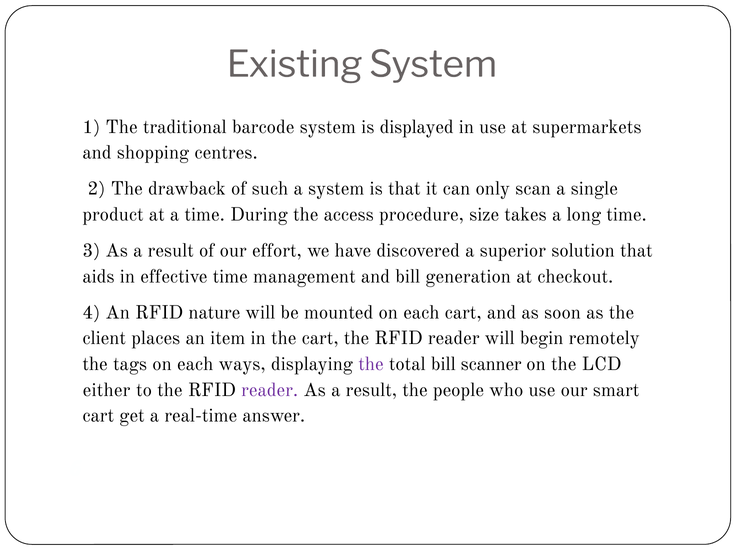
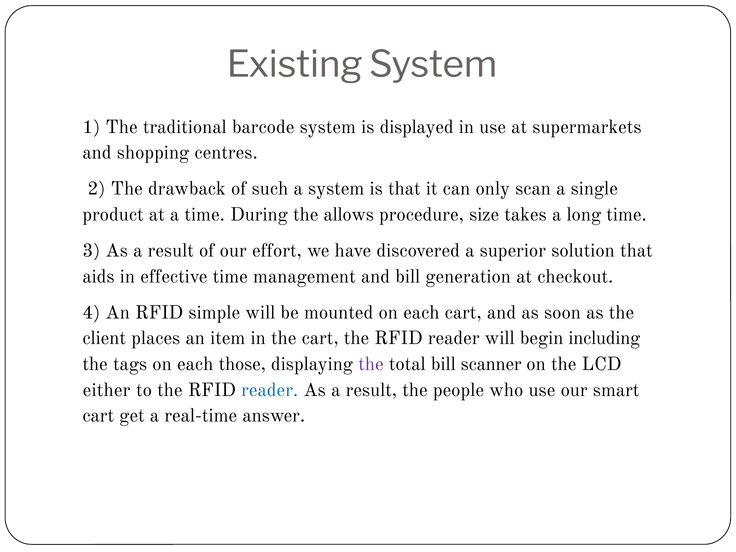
access: access -> allows (349, 215)
nature: nature -> simple (214, 312)
remotely: remotely -> including (604, 338)
ways: ways -> those (242, 364)
reader colour: purple -> blue (270, 390)
